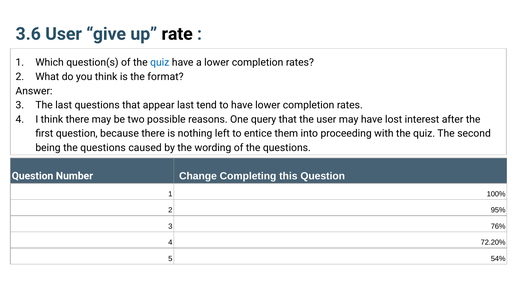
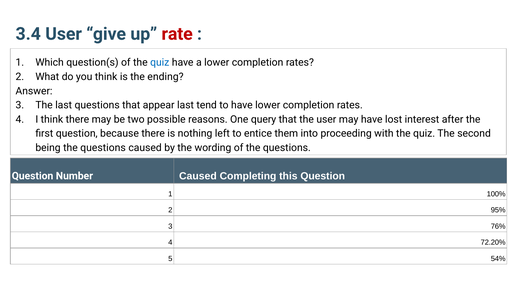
3.6: 3.6 -> 3.4 (28, 34)
rate colour: black -> red (177, 34)
format: format -> ending (165, 77)
Number Change: Change -> Caused (198, 176)
